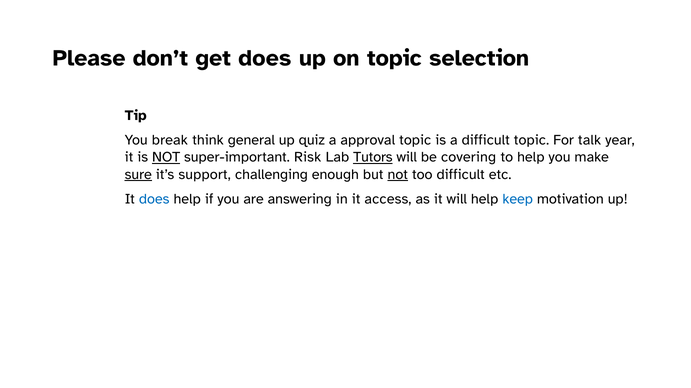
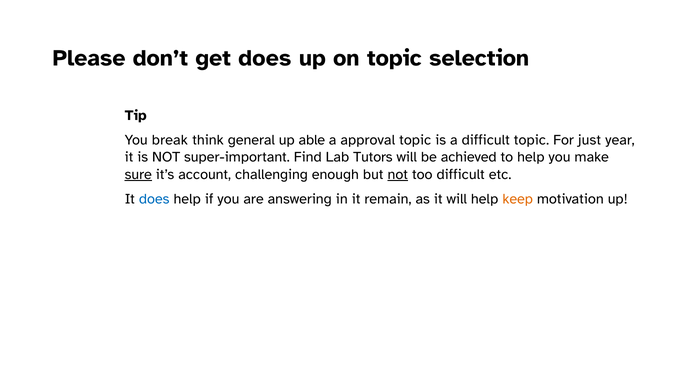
quiz: quiz -> able (312, 140)
talk: talk -> just (590, 140)
NOT underline: present -> none (166, 157)
Risk: Risk -> Find (308, 157)
Tutors underline: present -> none (373, 157)
covering: covering -> achieved (469, 157)
support: support -> account (205, 175)
access: access -> remain (388, 199)
keep colour: blue -> orange (518, 199)
